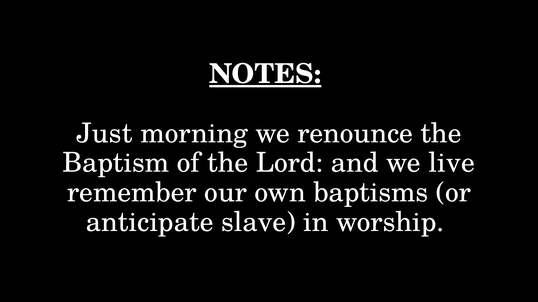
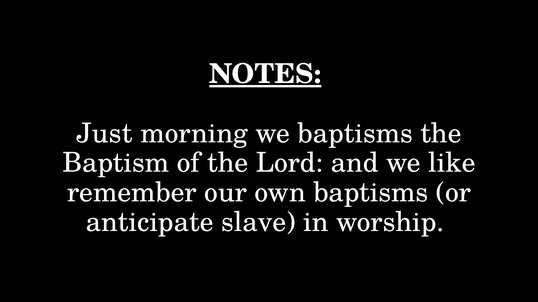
we renounce: renounce -> baptisms (355, 134)
live: live -> like (452, 163)
